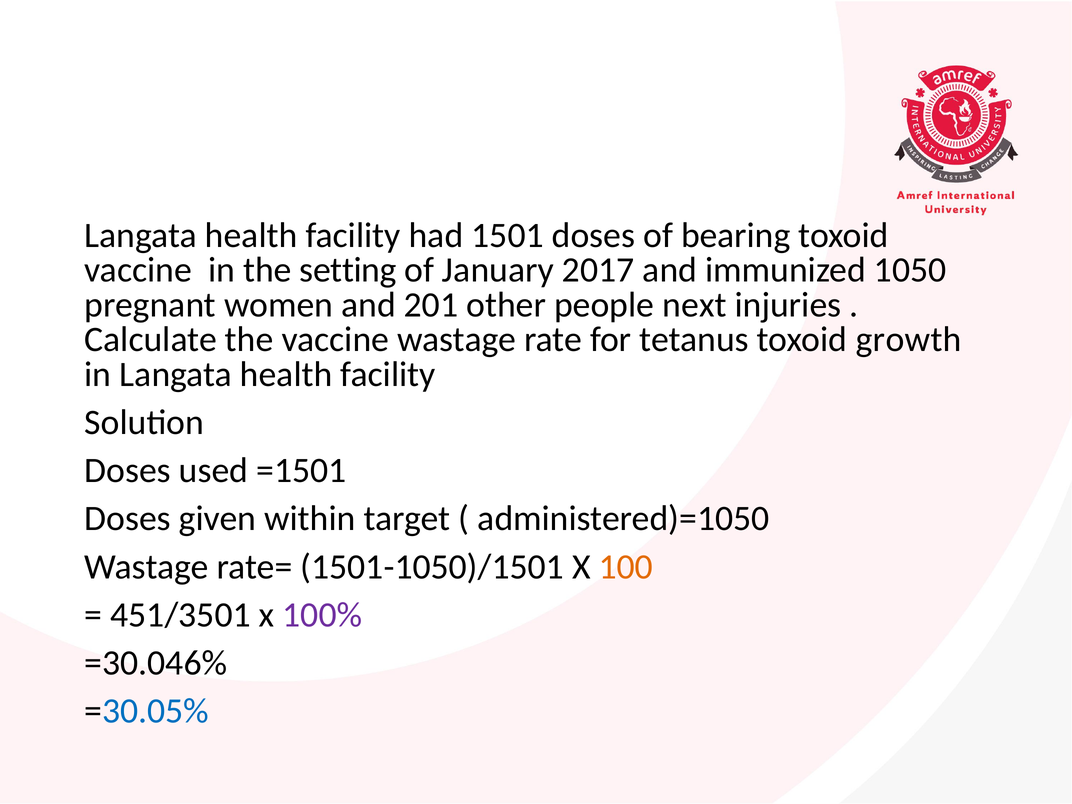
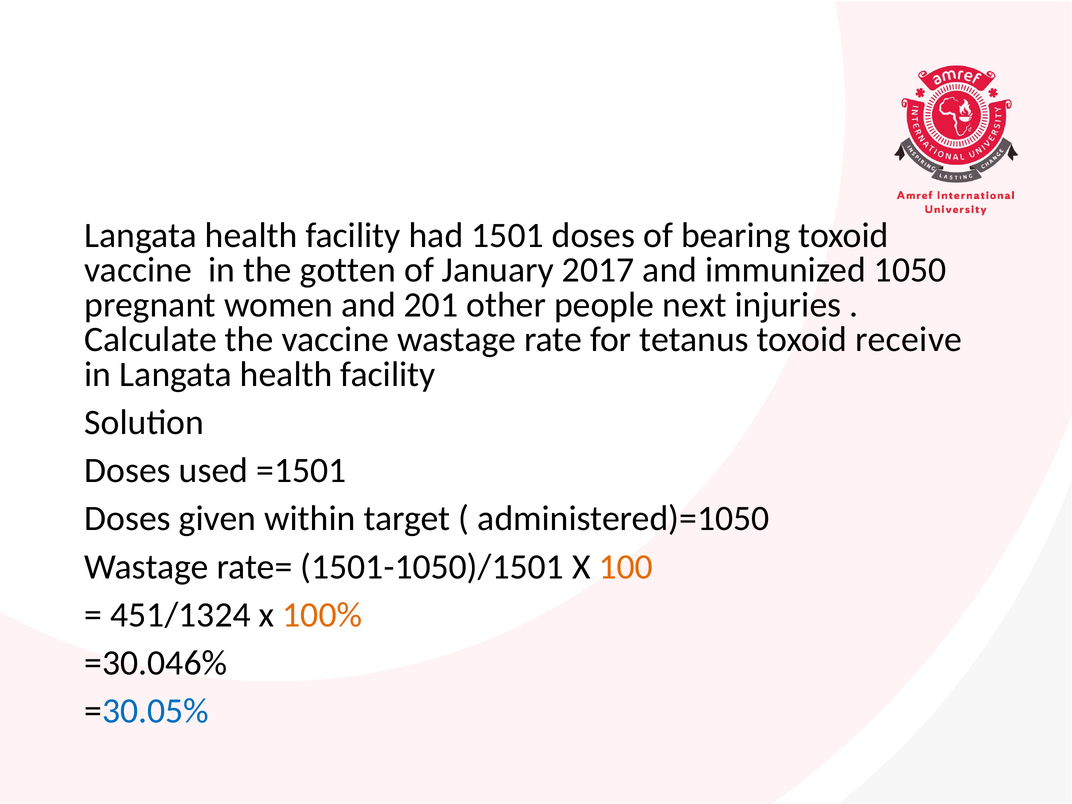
setting: setting -> gotten (348, 270)
growth: growth -> receive (909, 340)
451/3501: 451/3501 -> 451/1324 (180, 615)
100% colour: purple -> orange (322, 615)
